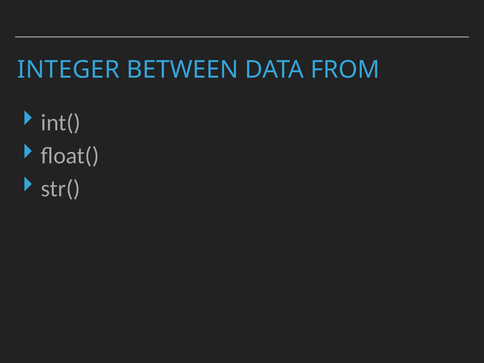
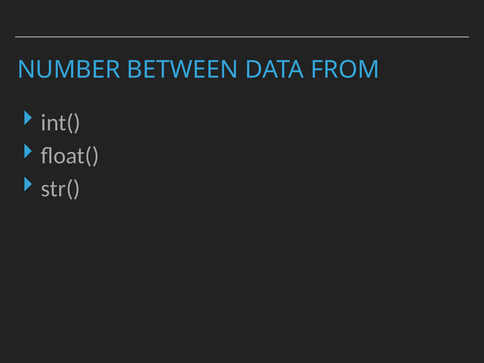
INTEGER: INTEGER -> NUMBER (69, 70)
